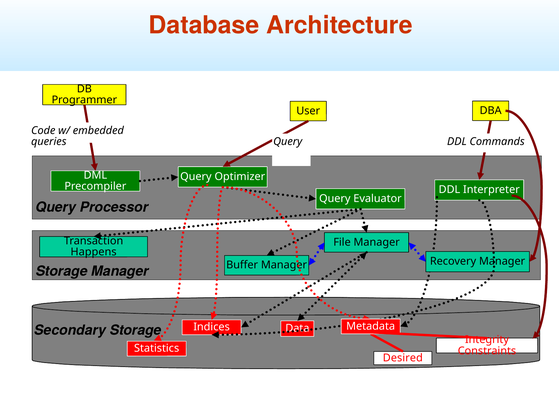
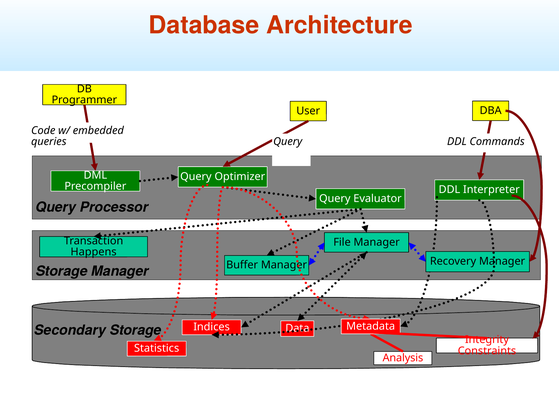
Desired: Desired -> Analysis (403, 358)
